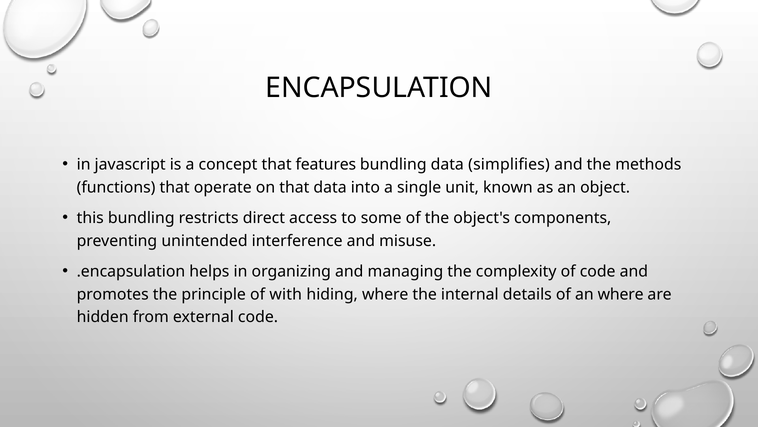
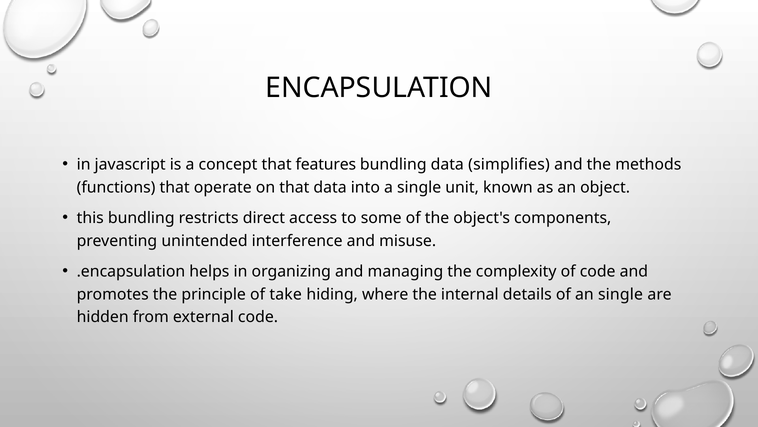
with: with -> take (286, 294)
an where: where -> single (620, 294)
